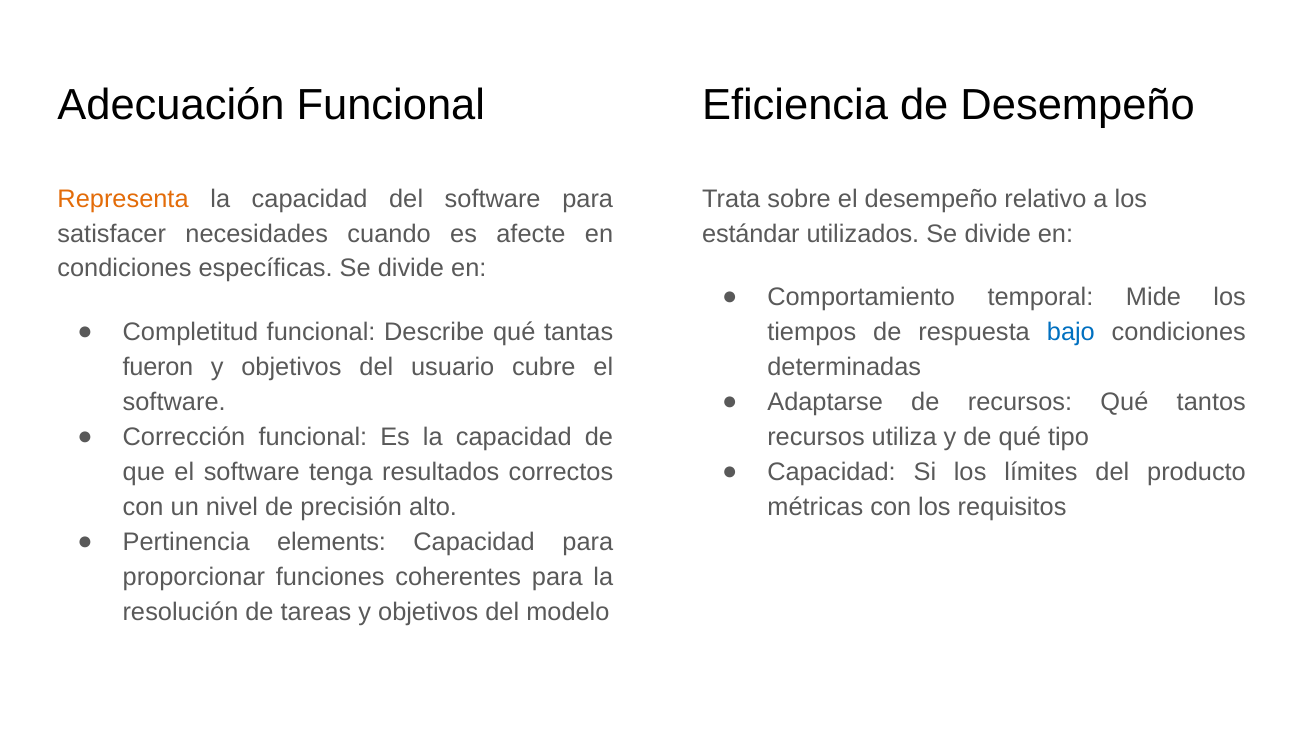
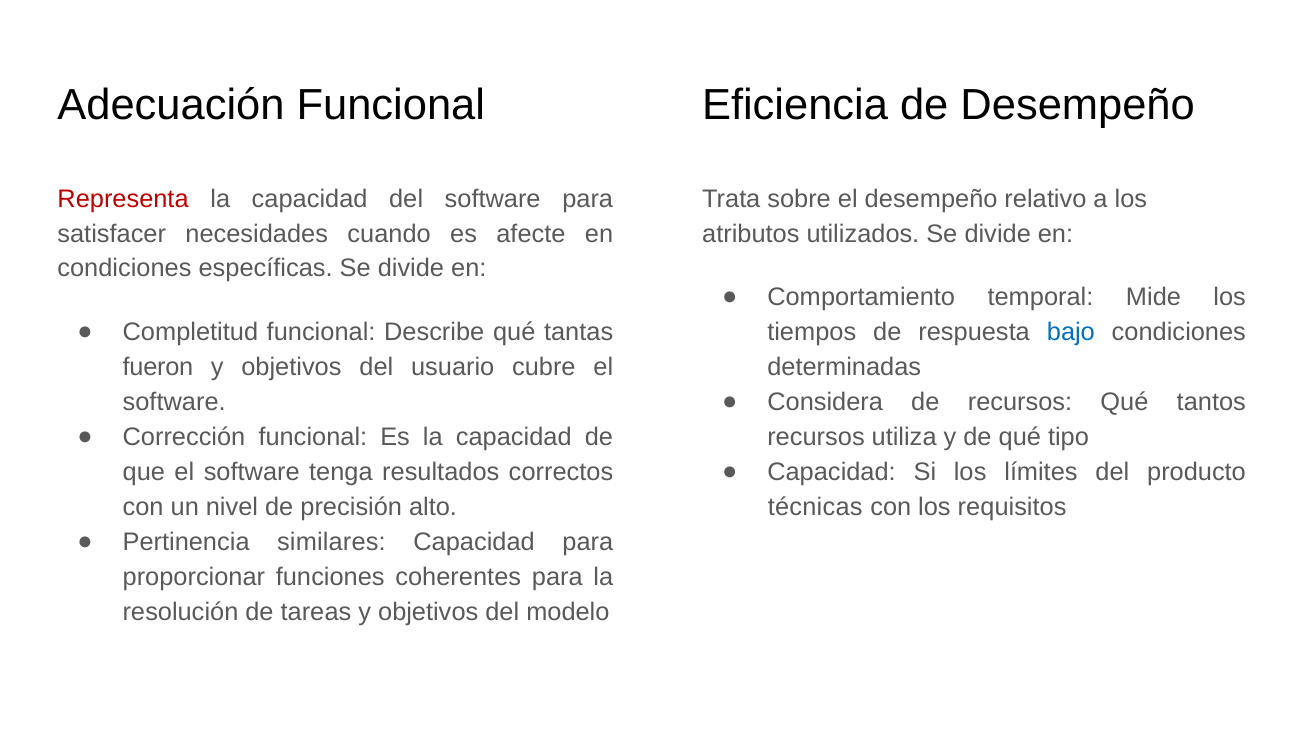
Representa colour: orange -> red (123, 199)
estándar: estándar -> atributos (751, 234)
Adaptarse: Adaptarse -> Considera (825, 403)
métricas: métricas -> técnicas (815, 508)
elements: elements -> similares (331, 542)
